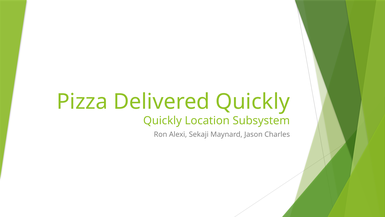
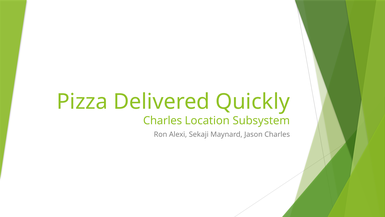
Quickly: Quickly -> Charles (163, 121)
